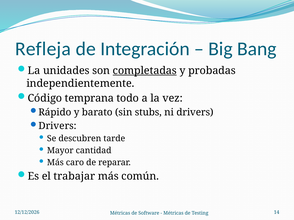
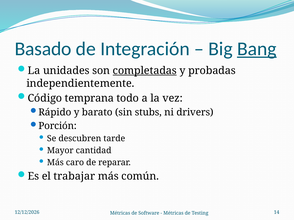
Refleja: Refleja -> Basado (43, 49)
Bang underline: none -> present (257, 49)
Drivers: Drivers -> Porción (58, 126)
